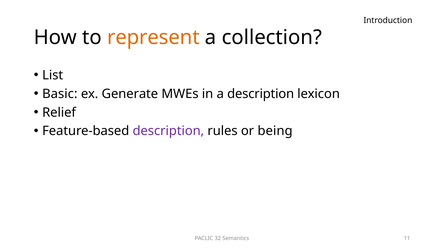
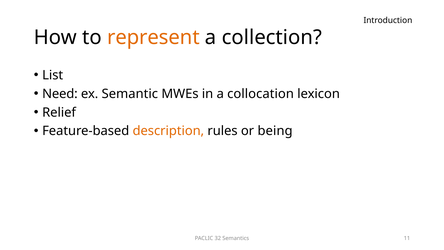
Basic: Basic -> Need (60, 94)
Generate: Generate -> Semantic (130, 94)
a description: description -> collocation (261, 94)
description colour: purple -> orange (168, 131)
